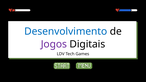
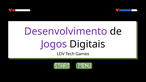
Desenvolvimento colour: blue -> purple (66, 31)
